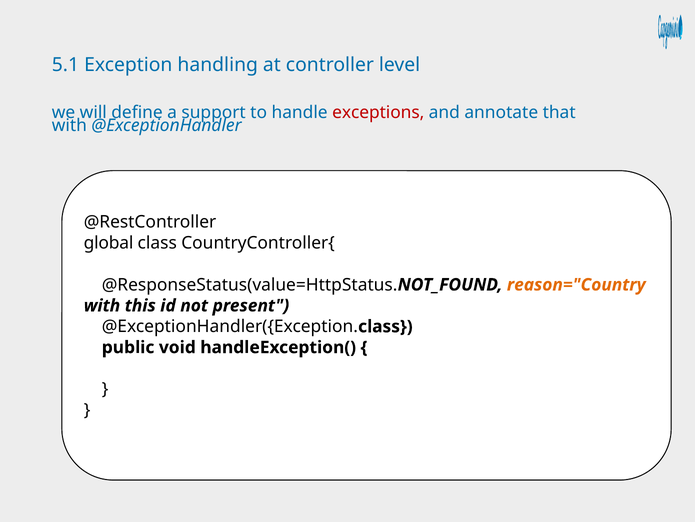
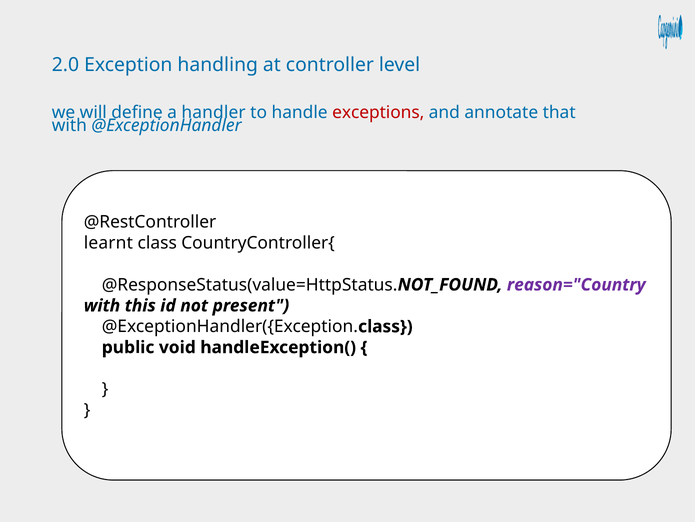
5.1: 5.1 -> 2.0 (65, 65)
support: support -> handler (214, 112)
global: global -> learnt (108, 243)
reason="Country colour: orange -> purple (576, 284)
